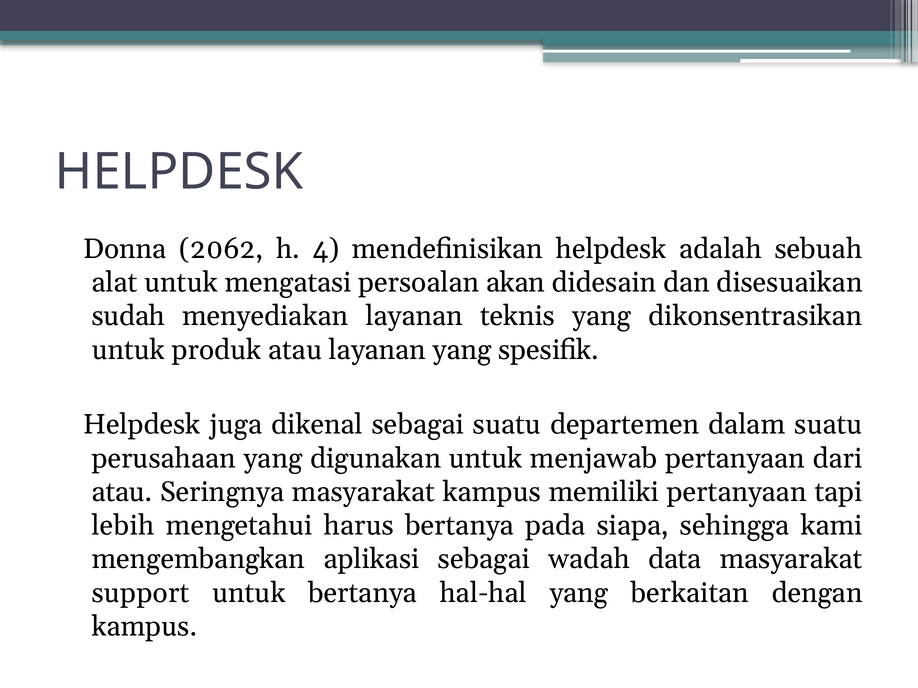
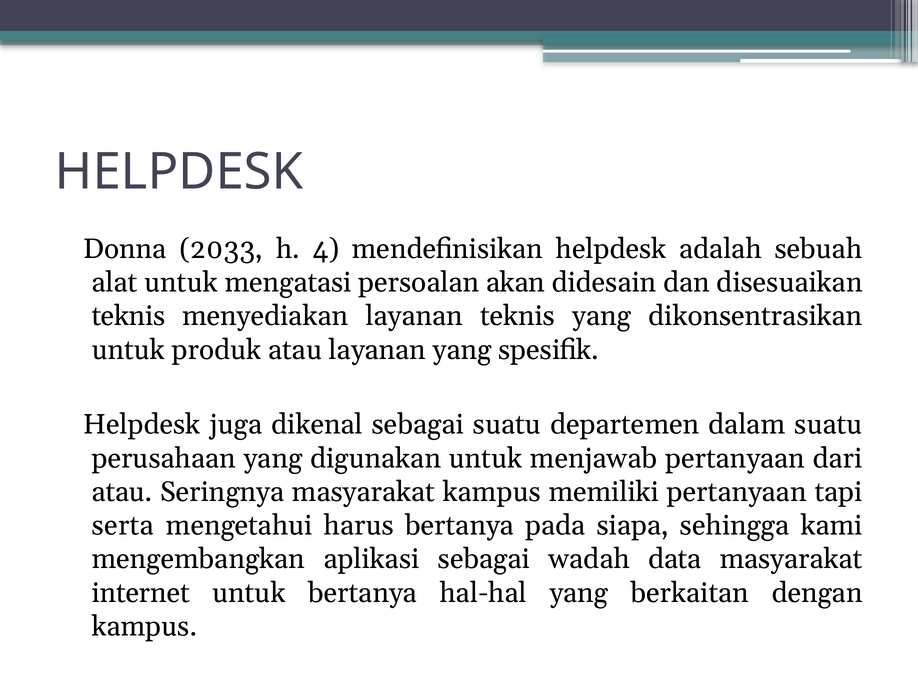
2062: 2062 -> 2033 (221, 249)
sudah: sudah -> teknis (128, 316)
lebih: lebih -> serta (123, 526)
support: support -> internet (141, 593)
